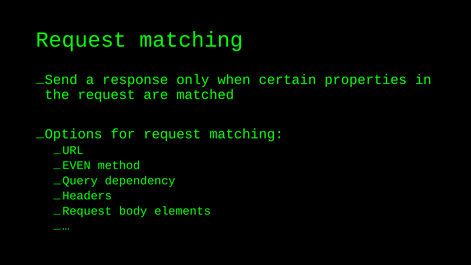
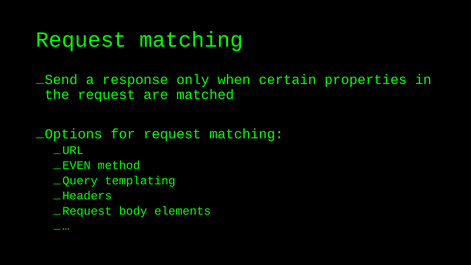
dependency: dependency -> templating (140, 181)
